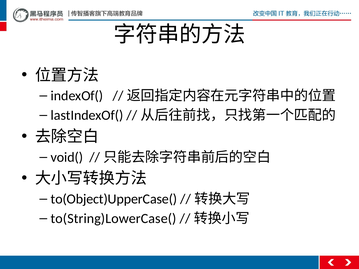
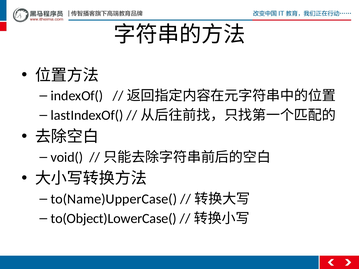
to(Object)UpperCase(: to(Object)UpperCase( -> to(Name)UpperCase( (114, 199)
to(String)LowerCase(: to(String)LowerCase( -> to(Object)LowerCase( (114, 219)
